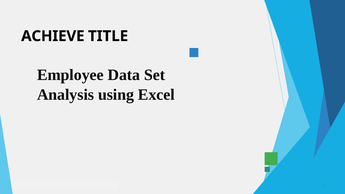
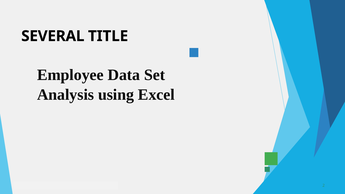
ACHIEVE: ACHIEVE -> SEVERAL (53, 36)
